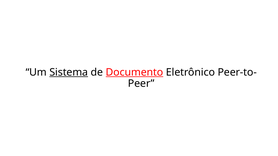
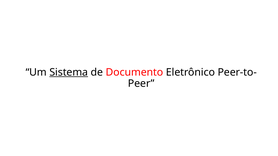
Documento underline: present -> none (135, 72)
